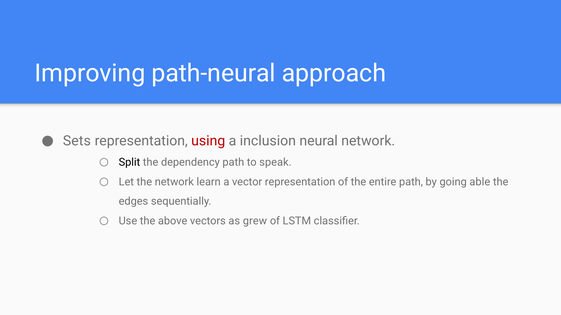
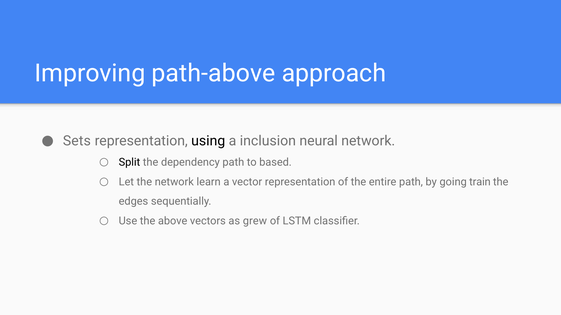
path-neural: path-neural -> path-above (213, 74)
using colour: red -> black (208, 141)
speak: speak -> based (275, 162)
able: able -> train (480, 182)
